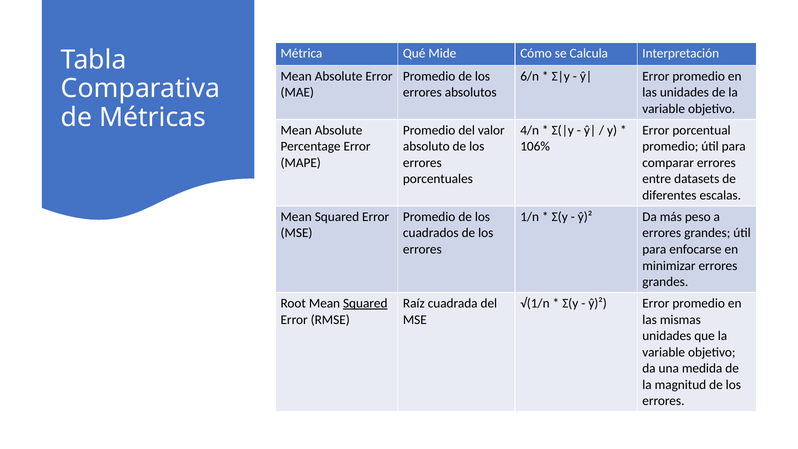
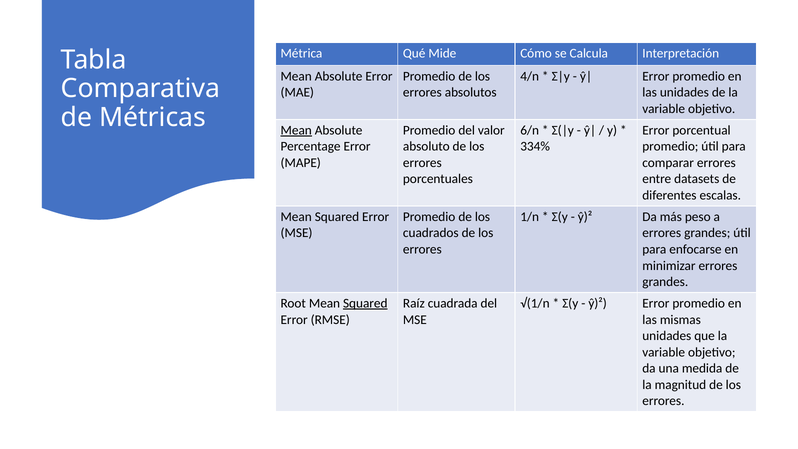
6/n: 6/n -> 4/n (530, 76)
Mean underline: none -> present (296, 130)
4/n: 4/n -> 6/n (530, 130)
106%: 106% -> 334% (535, 147)
